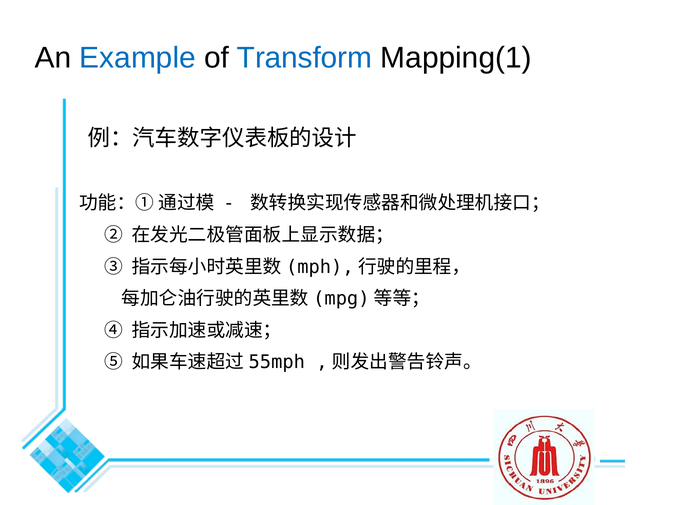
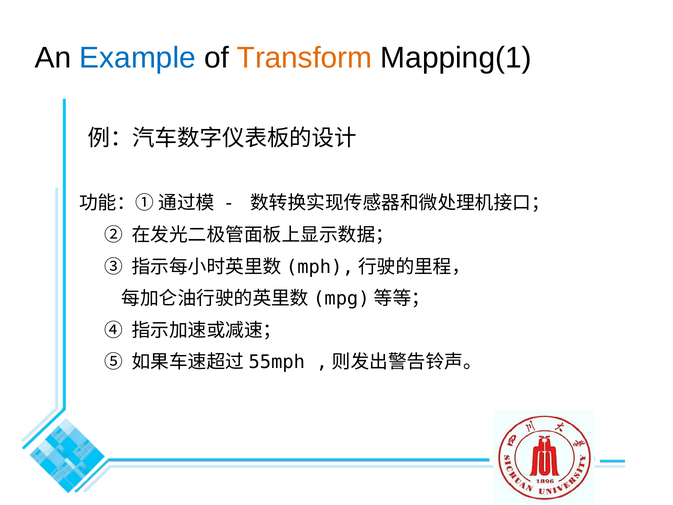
Transform colour: blue -> orange (305, 58)
